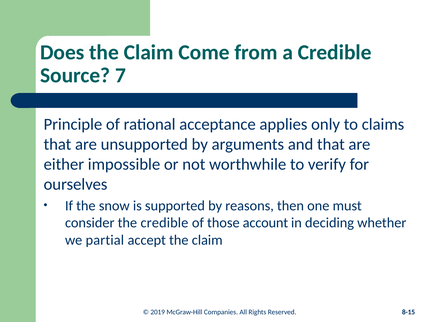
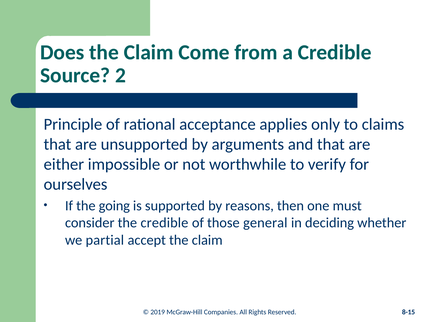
7: 7 -> 2 (120, 75)
snow: snow -> going (114, 206)
account: account -> general (265, 223)
